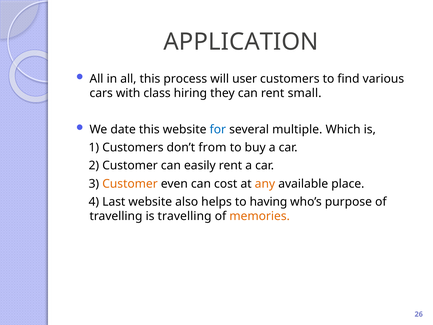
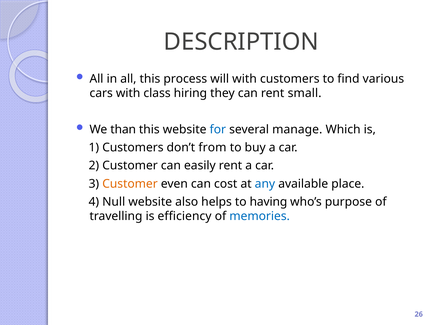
APPLICATION: APPLICATION -> DESCRIPTION (241, 42)
will user: user -> with (245, 79)
date: date -> than (123, 129)
multiple: multiple -> manage (297, 129)
any colour: orange -> blue (265, 184)
Last: Last -> Null (114, 202)
is travelling: travelling -> efficiency (185, 216)
memories colour: orange -> blue (260, 216)
